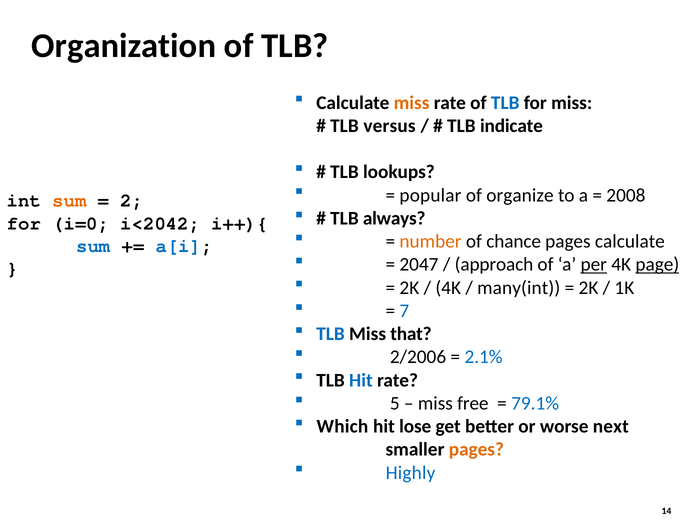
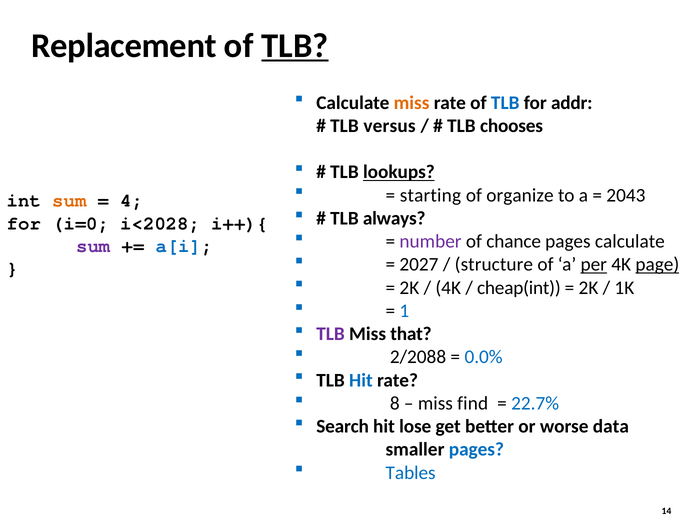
Organization: Organization -> Replacement (124, 46)
TLB underline: none -> present (295, 46)
for miss: miss -> addr (572, 103)
indicate: indicate -> chooses (511, 126)
lookups underline: none -> present (399, 172)
popular: popular -> starting (430, 195)
2008: 2008 -> 2043 (626, 195)
2: 2 -> 4 (132, 200)
i<2042: i<2042 -> i<2028 (160, 223)
number colour: orange -> purple (431, 241)
sum colour: blue -> purple (93, 246)
2047: 2047 -> 2027 (419, 264)
approach: approach -> structure (494, 264)
many(int: many(int -> cheap(int (519, 288)
7: 7 -> 1 (404, 311)
TLB colour: blue -> purple (331, 334)
2/2006: 2/2006 -> 2/2088 (418, 357)
2.1%: 2.1% -> 0.0% (484, 357)
5: 5 -> 8 (395, 403)
free: free -> find (473, 403)
79.1%: 79.1% -> 22.7% (535, 403)
Which: Which -> Search (343, 426)
next: next -> data (611, 426)
pages colour: orange -> blue (476, 449)
Highly: Highly -> Tables (411, 472)
